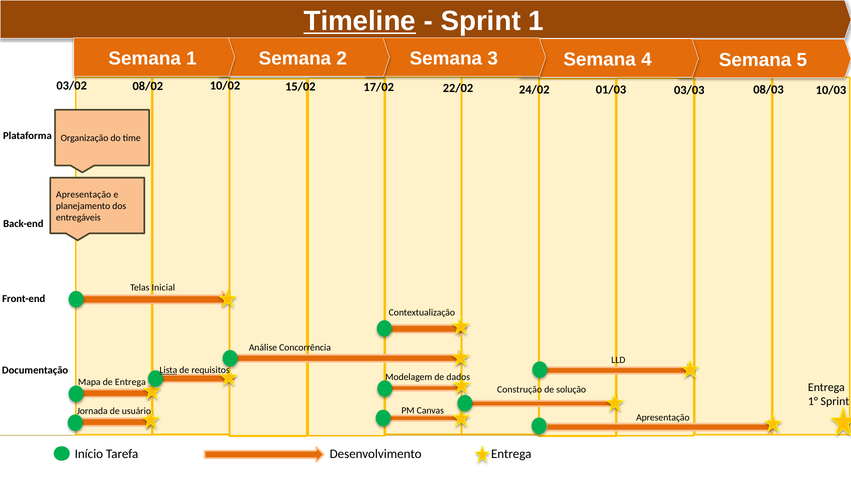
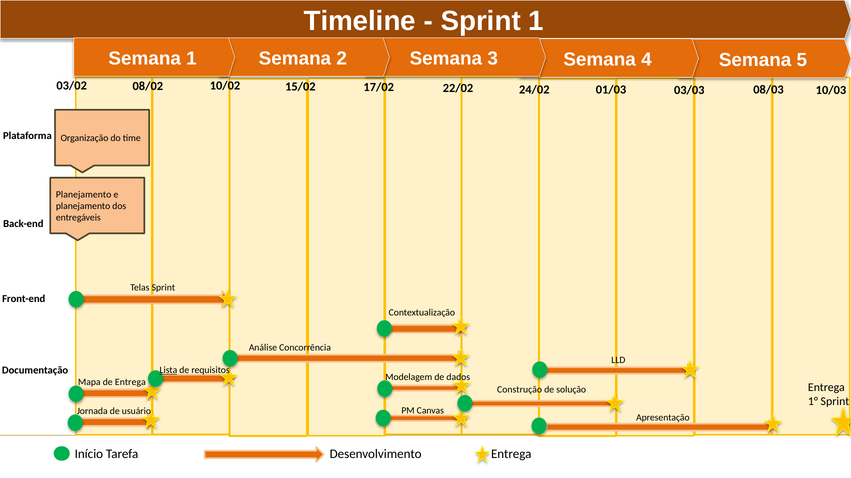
Timeline underline: present -> none (360, 21)
Apresentação: Apresentação -> Planejamento (84, 195)
Telas Inicial: Inicial -> Sprint (163, 288)
